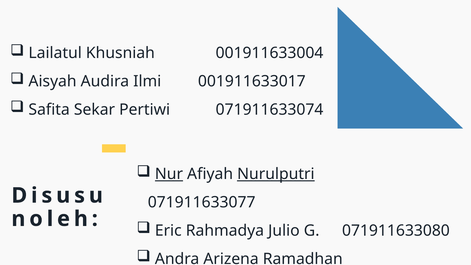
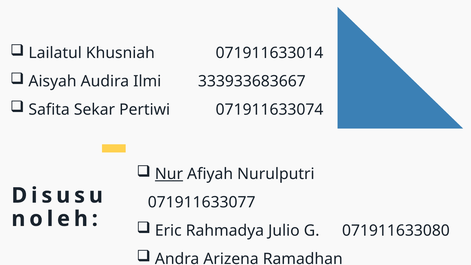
001911633004: 001911633004 -> 071911633014 (270, 53)
001911633017: 001911633017 -> 333933683667 (252, 81)
Nurulputri underline: present -> none (276, 174)
